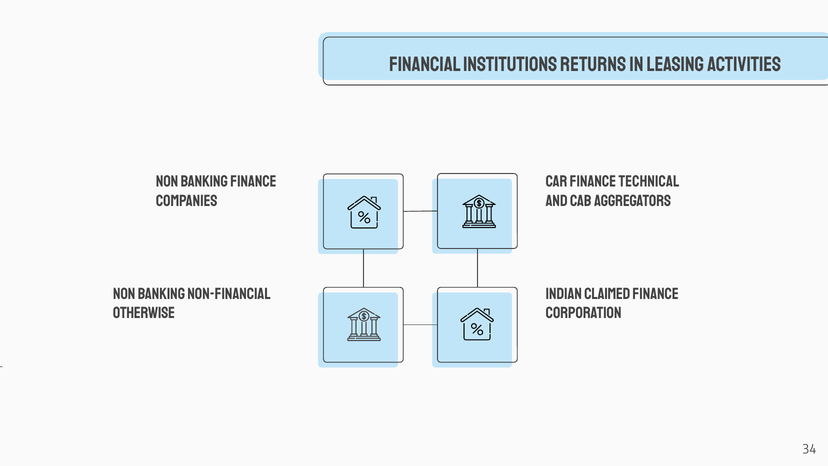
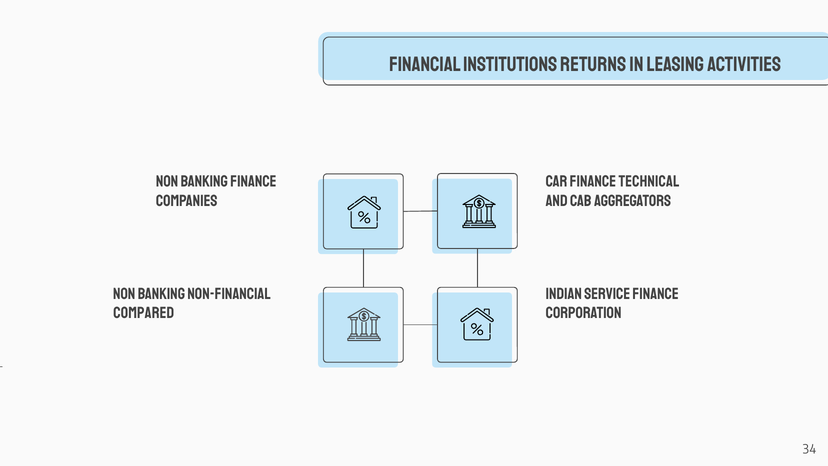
claimed: claimed -> service (607, 294)
otherwise: otherwise -> compared (144, 313)
